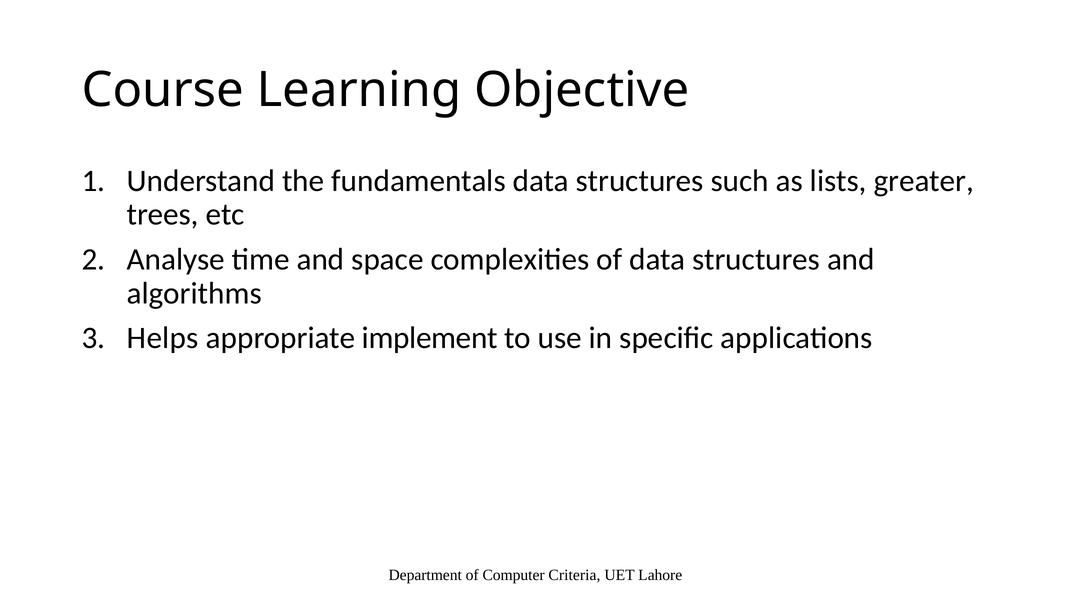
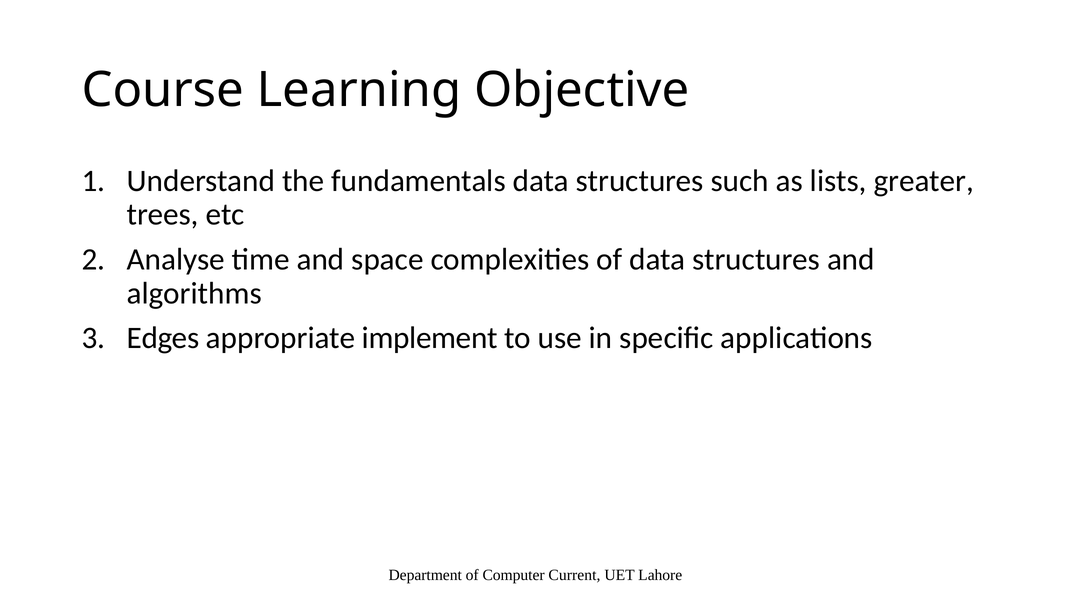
Helps: Helps -> Edges (163, 338)
Criteria: Criteria -> Current (574, 575)
